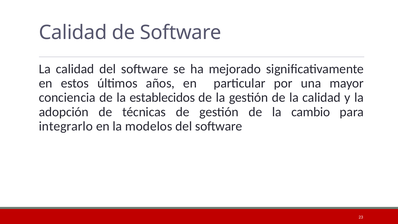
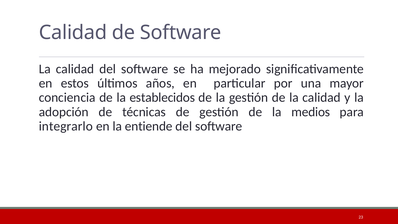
cambio: cambio -> medios (311, 112)
modelos: modelos -> entiende (149, 126)
